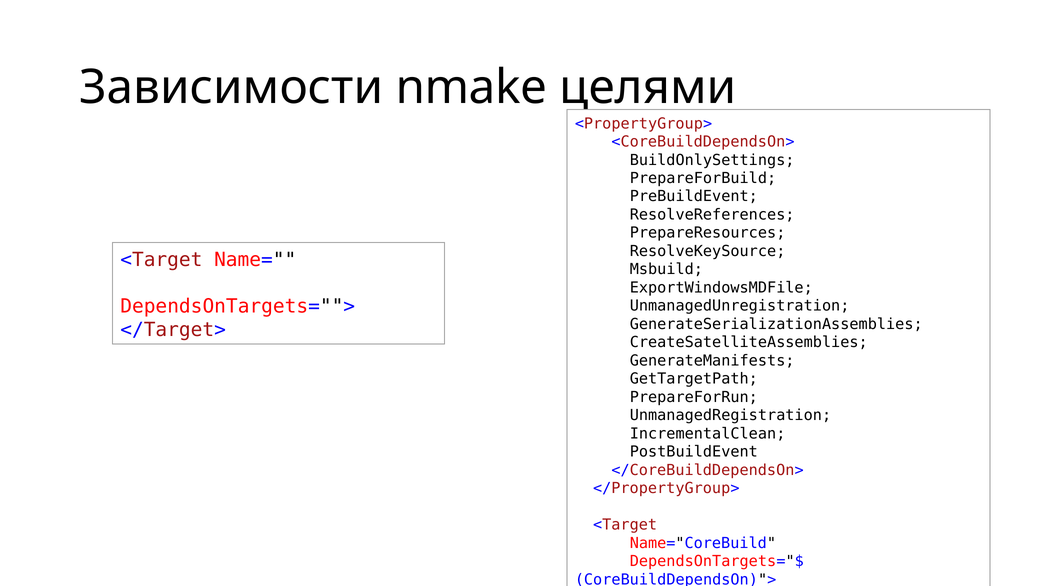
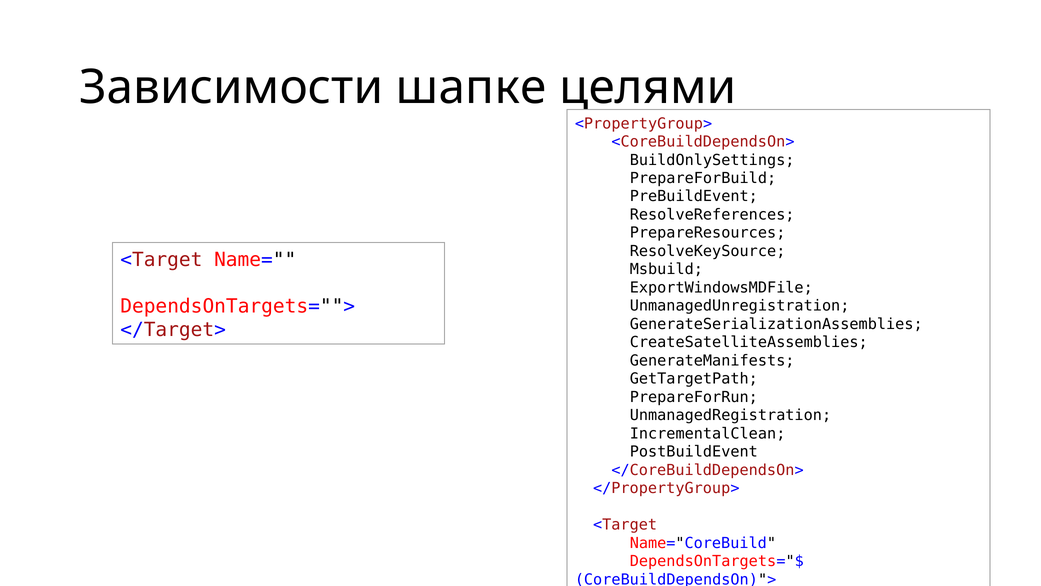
nmake: nmake -> шапке (471, 87)
